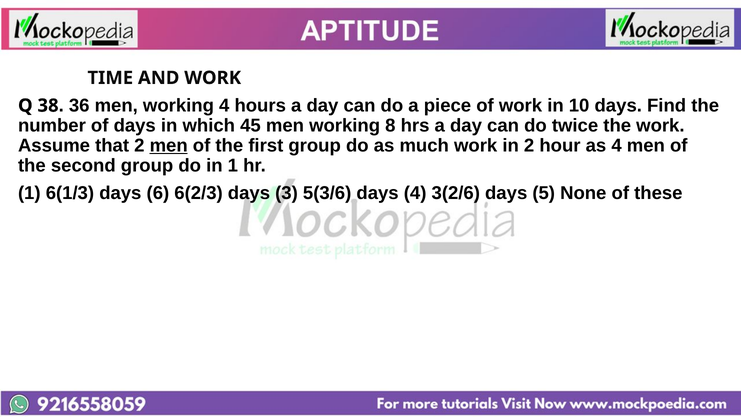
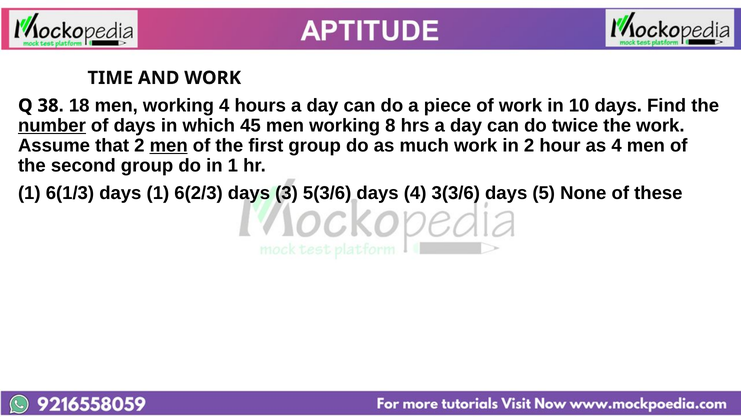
36: 36 -> 18 (79, 106)
number underline: none -> present (52, 126)
days 6: 6 -> 1 (158, 193)
3(2/6: 3(2/6 -> 3(3/6 (456, 193)
